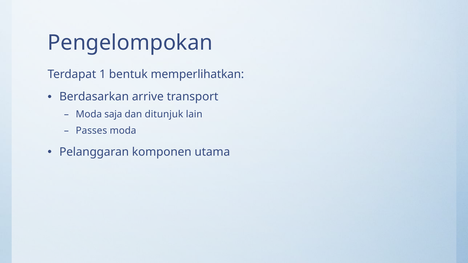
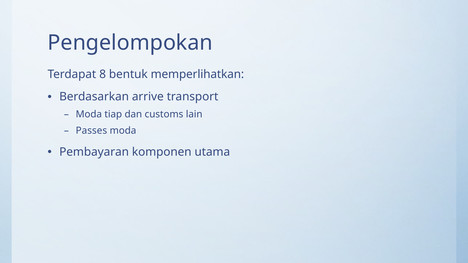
1: 1 -> 8 (103, 74)
saja: saja -> tiap (113, 114)
ditunjuk: ditunjuk -> customs (164, 114)
Pelanggaran: Pelanggaran -> Pembayaran (94, 152)
